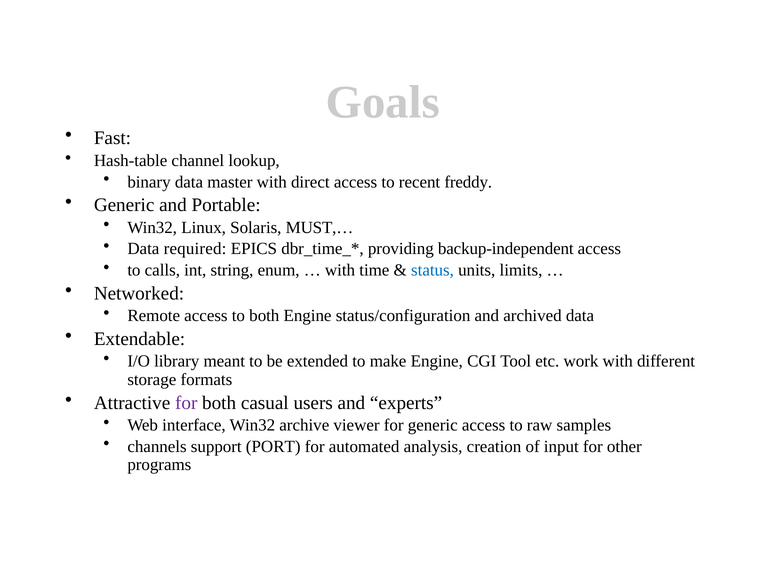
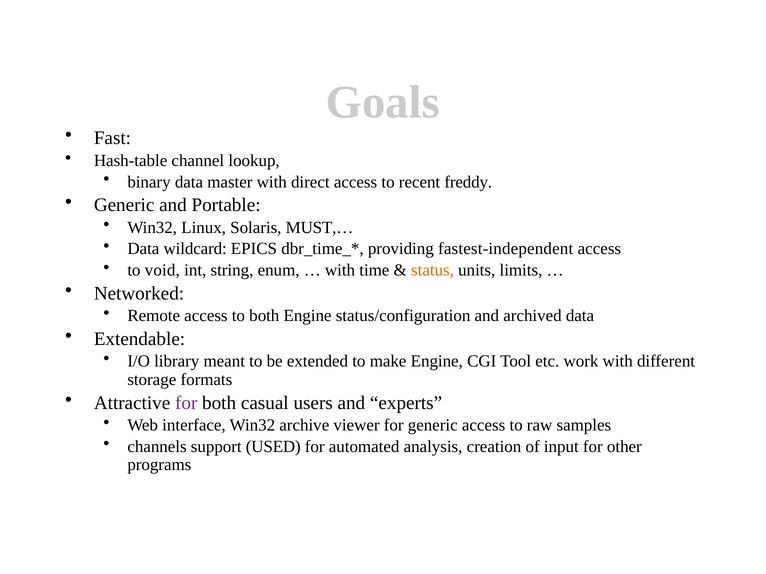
required: required -> wildcard (195, 249)
backup-independent: backup-independent -> fastest-independent (506, 249)
calls: calls -> void (162, 270)
status colour: blue -> orange (433, 270)
PORT: PORT -> USED (273, 447)
